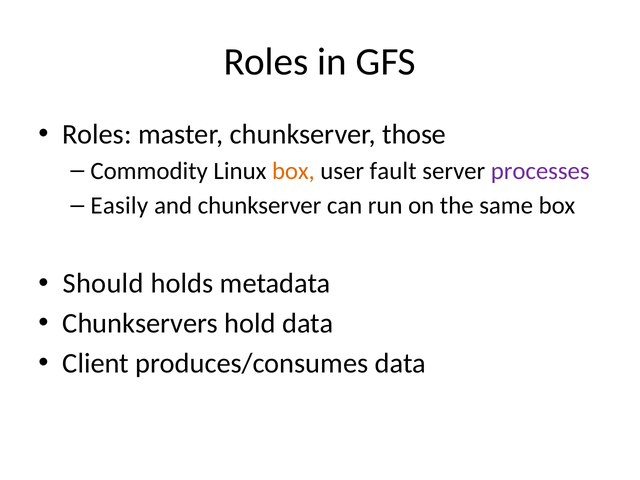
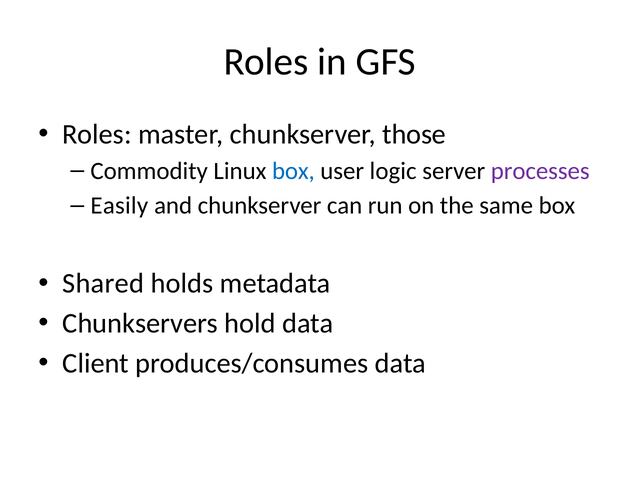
box colour: orange -> blue (293, 171)
fault: fault -> logic (393, 171)
Should: Should -> Shared (103, 284)
